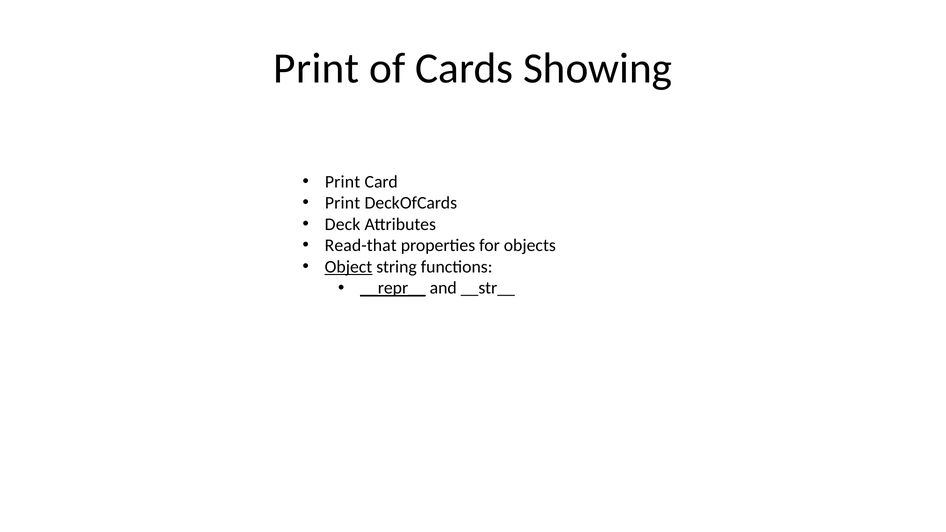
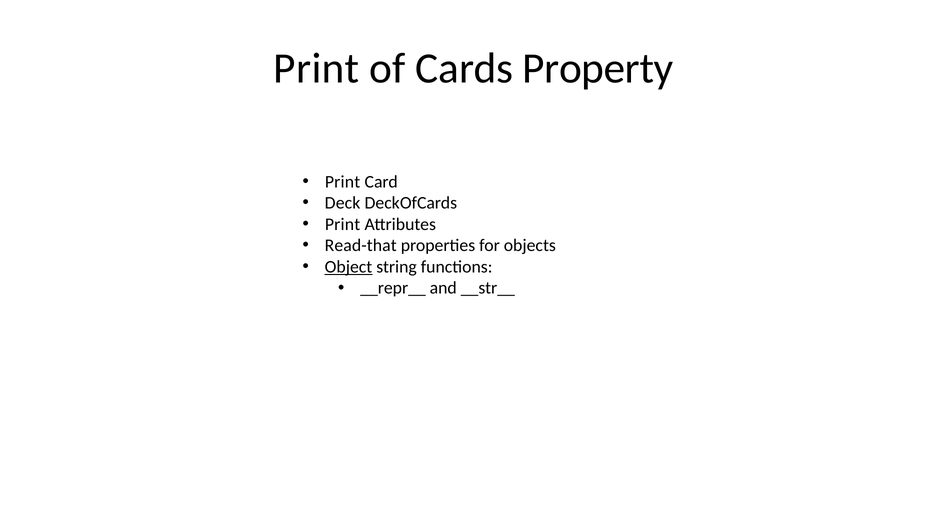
Showing: Showing -> Property (598, 69)
Print: Print -> Deck (343, 203)
Deck: Deck -> Print (343, 224)
__repr__ underline: present -> none (393, 288)
